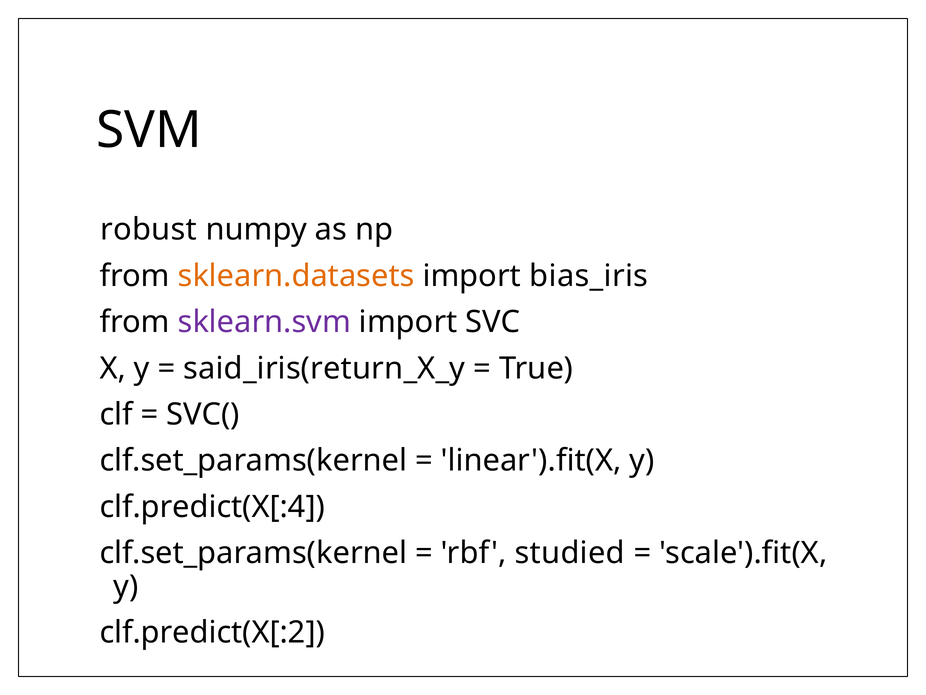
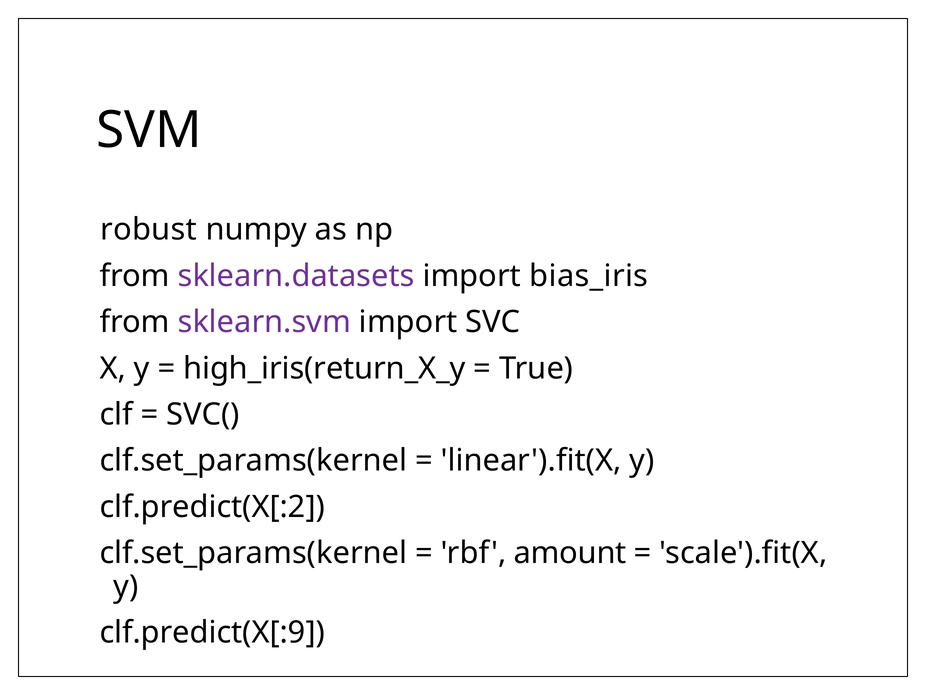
sklearn.datasets colour: orange -> purple (296, 276)
said_iris(return_X_y: said_iris(return_X_y -> high_iris(return_X_y (324, 368)
clf.predict(X[:4: clf.predict(X[:4 -> clf.predict(X[:2 (212, 507)
studied: studied -> amount (570, 553)
clf.predict(X[:2: clf.predict(X[:2 -> clf.predict(X[:9 (212, 632)
